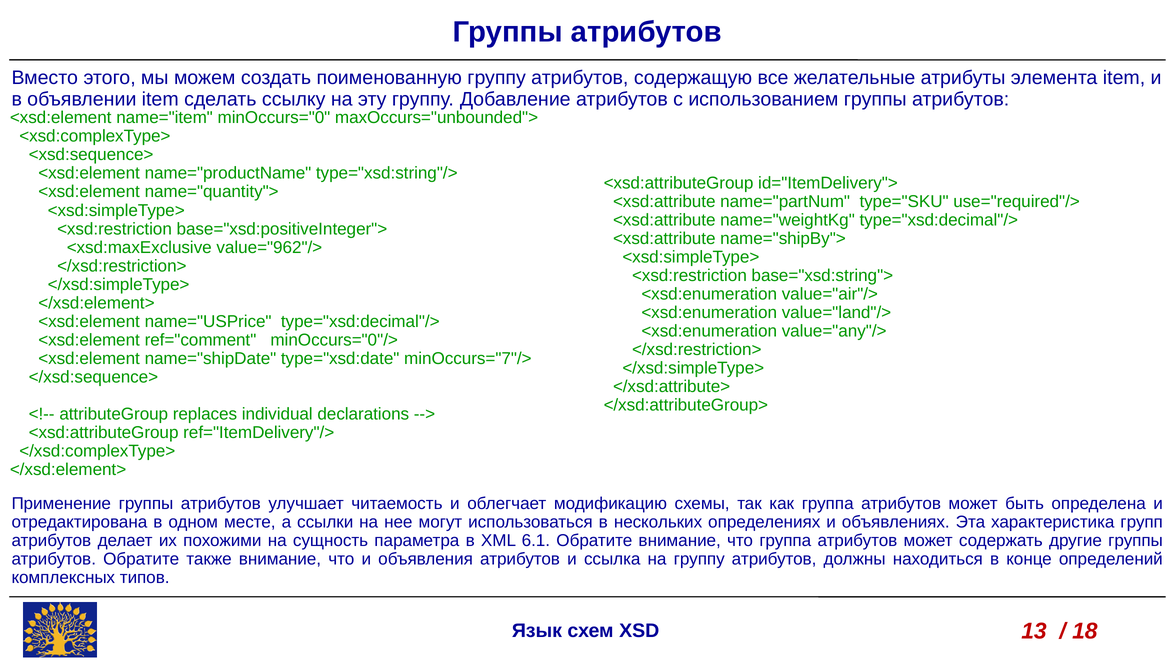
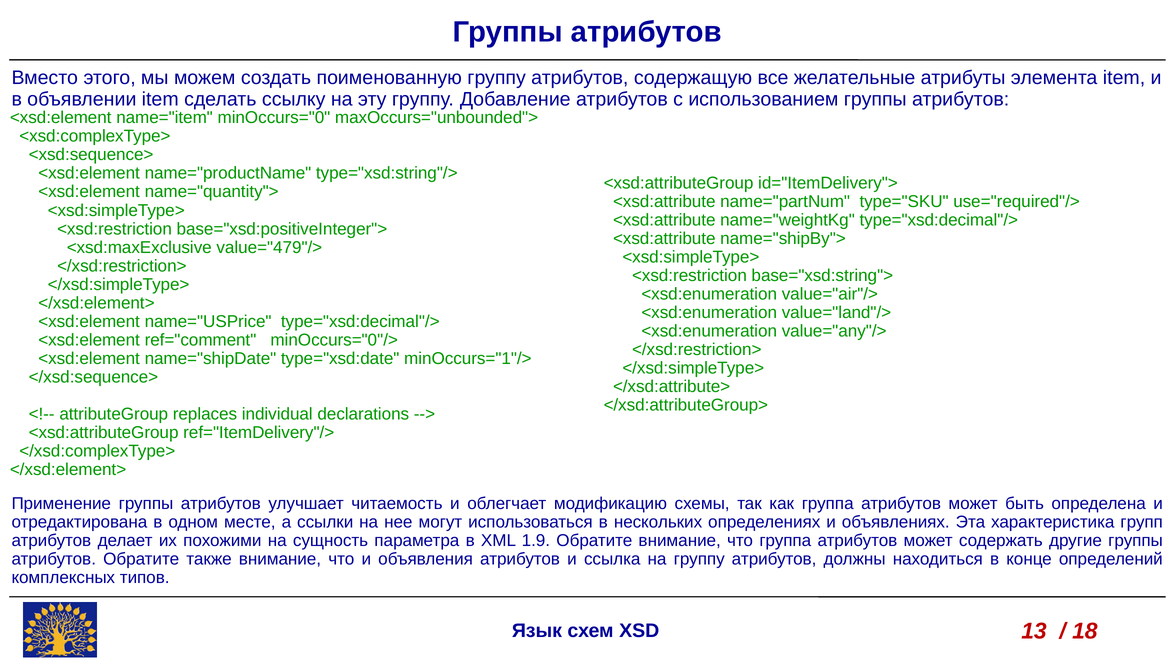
value="962"/>: value="962"/> -> value="479"/> (269, 247)
minOccurs="7"/>: minOccurs="7"/> -> minOccurs="1"/> (468, 358)
6.1: 6.1 -> 1.9 (536, 540)
